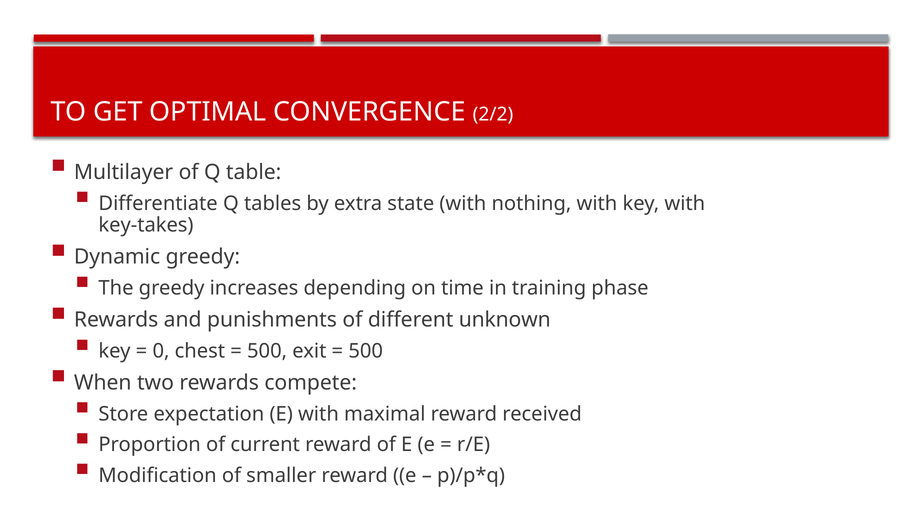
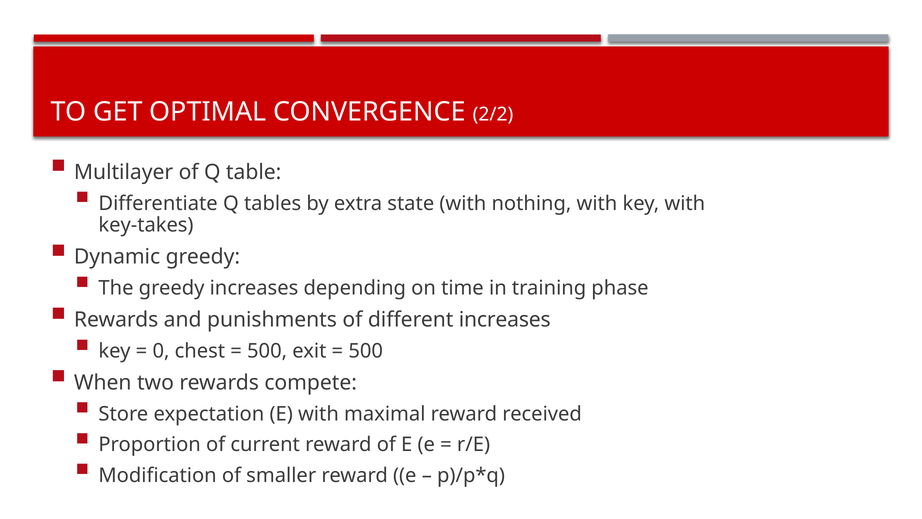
different unknown: unknown -> increases (505, 320)
